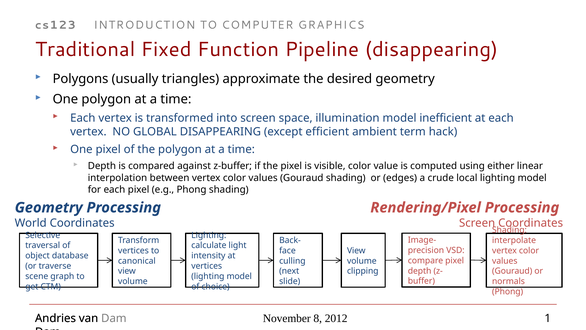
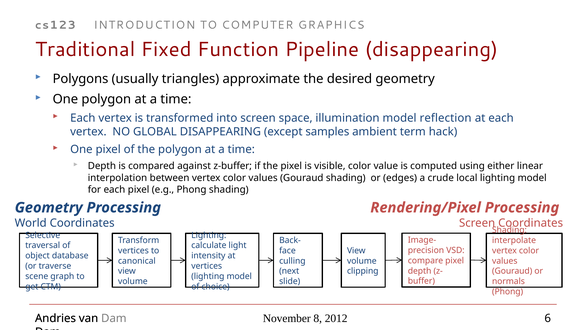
inefficient: inefficient -> reflection (446, 118)
efficient: efficient -> samples (327, 132)
1: 1 -> 6 (548, 318)
